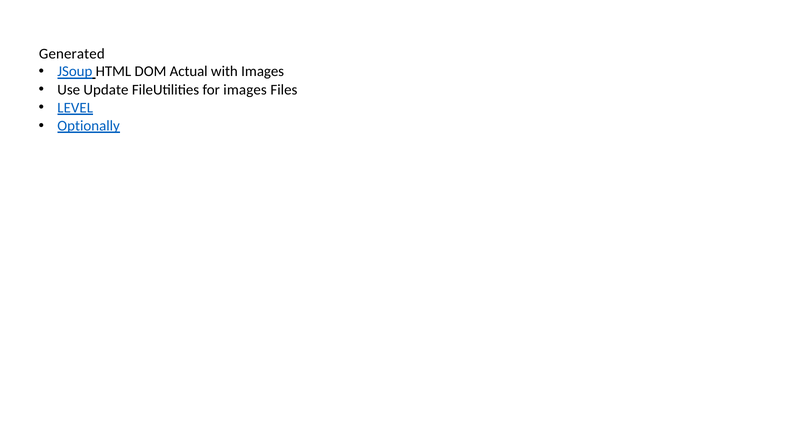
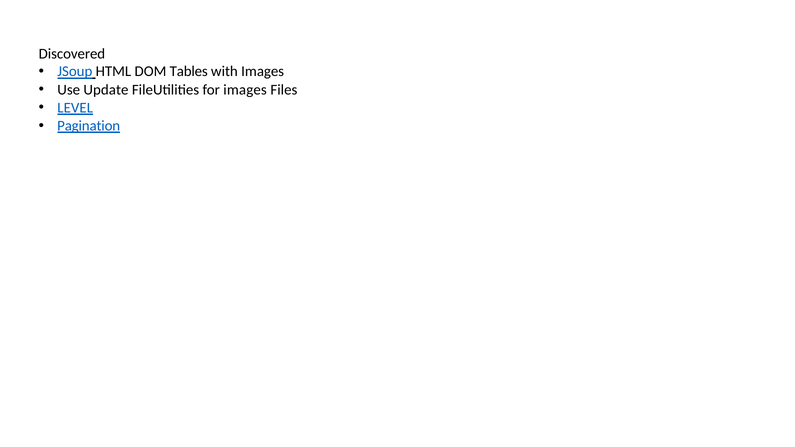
Generated: Generated -> Discovered (72, 54)
Actual: Actual -> Tables (189, 72)
Optionally: Optionally -> Pagination (89, 126)
